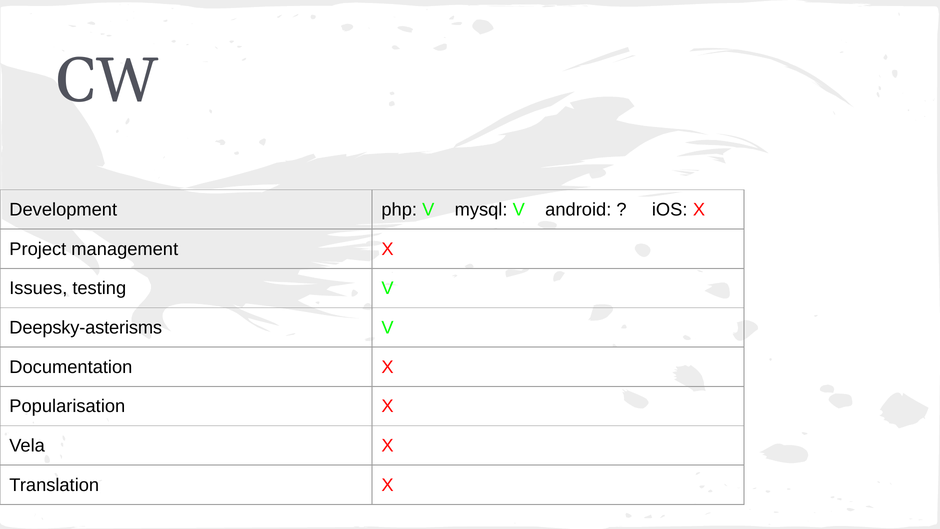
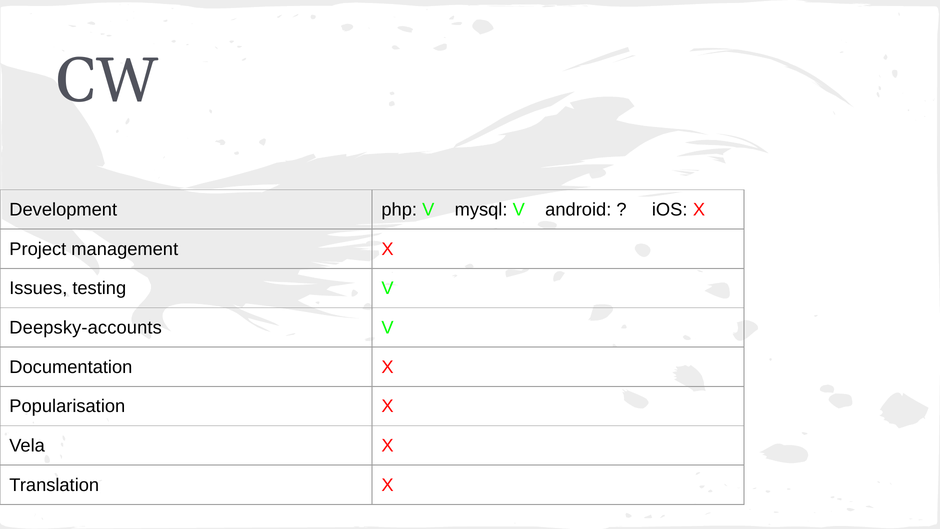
Deepsky-asterisms: Deepsky-asterisms -> Deepsky-accounts (86, 328)
